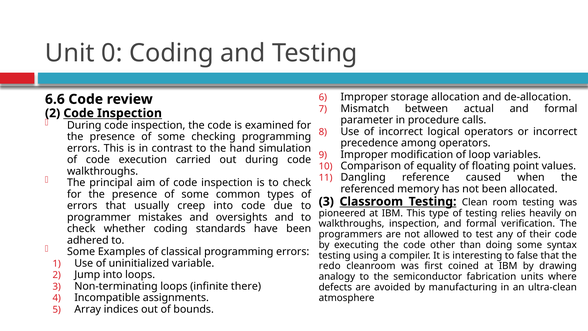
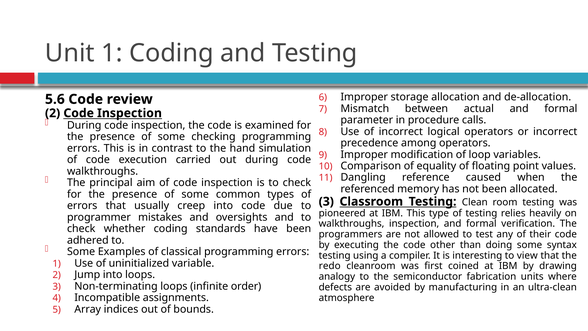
Unit 0: 0 -> 1 (112, 53)
6.6: 6.6 -> 5.6 (55, 99)
false: false -> view (527, 255)
there: there -> order (246, 286)
